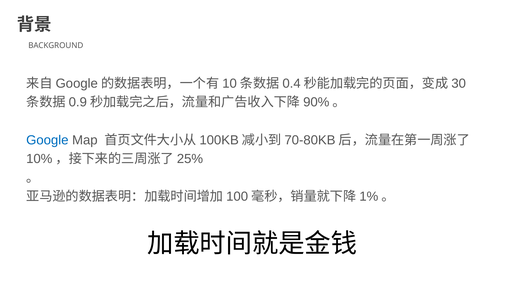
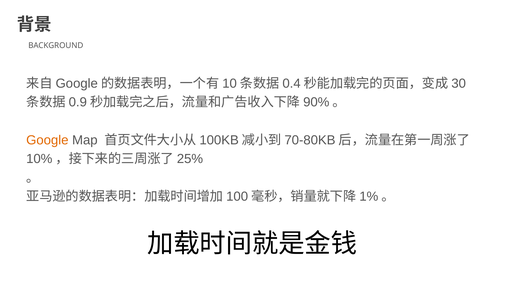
Google colour: blue -> orange (47, 140)
